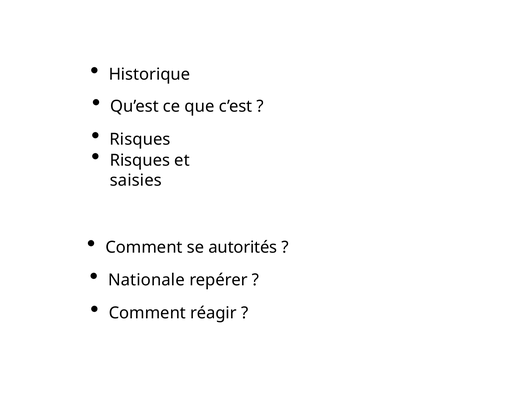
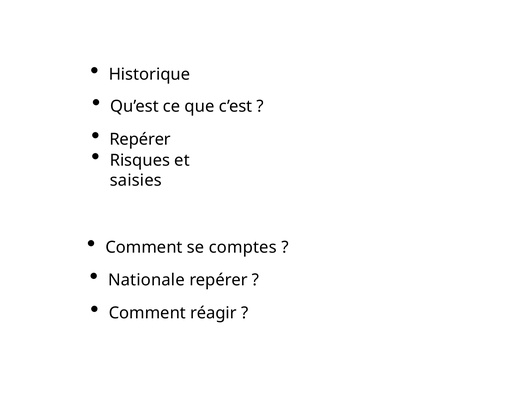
Risques: Risques -> Repérer (140, 139)
autorités: autorités -> comptes (243, 247)
